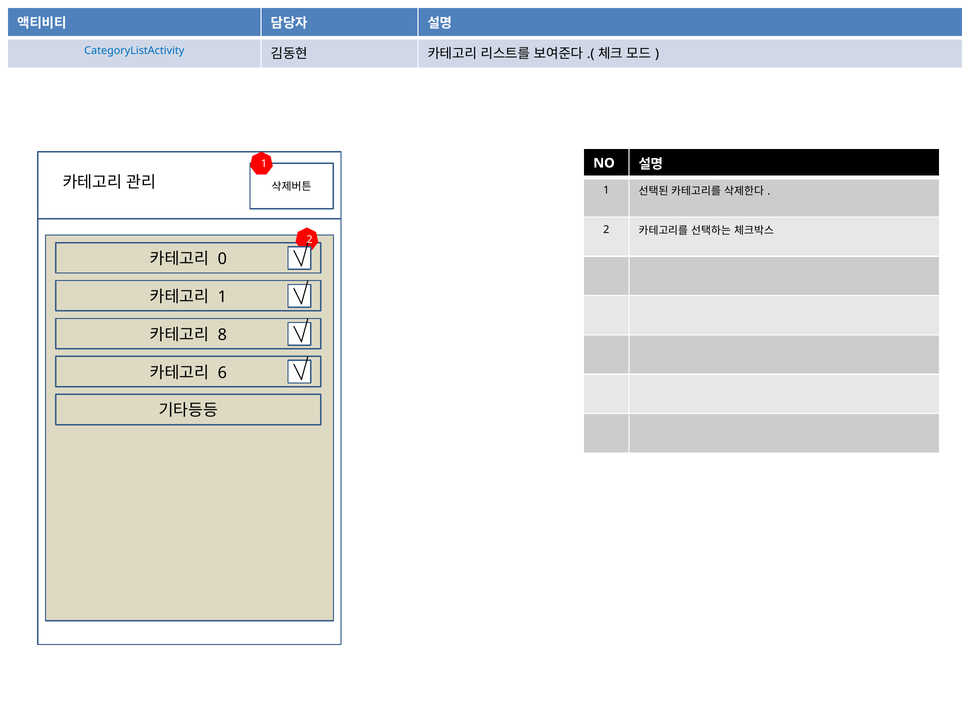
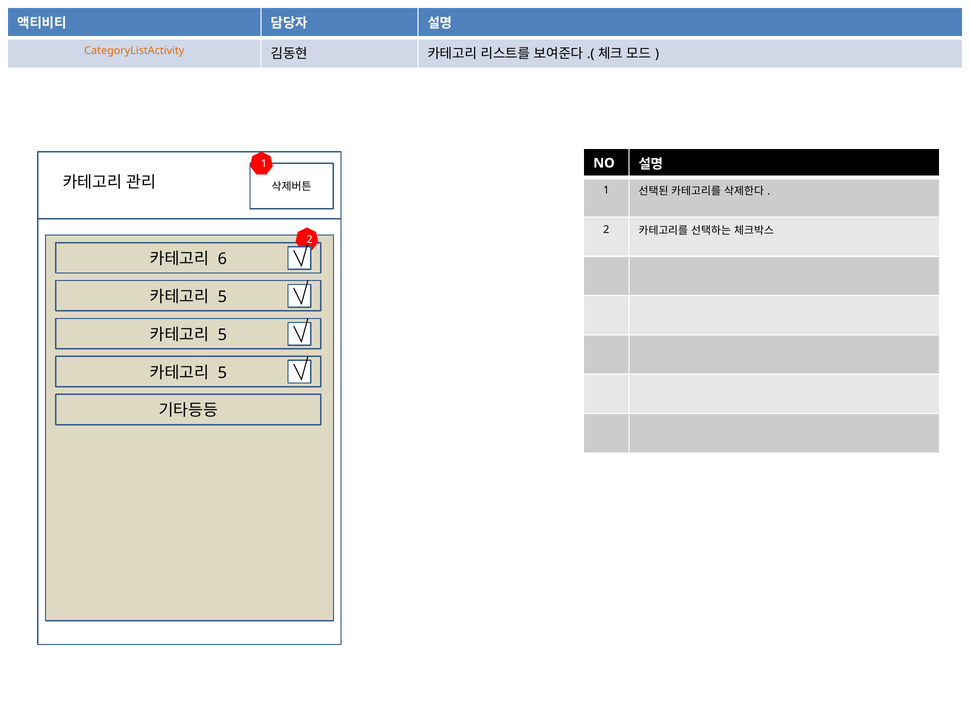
CategoryListActivity colour: blue -> orange (134, 51)
0: 0 -> 6 (222, 259)
1: 1 -> 5 (222, 297)
8: 8 -> 5 (222, 335)
6: 6 -> 5 (222, 372)
